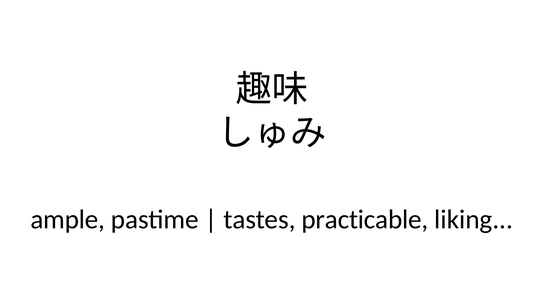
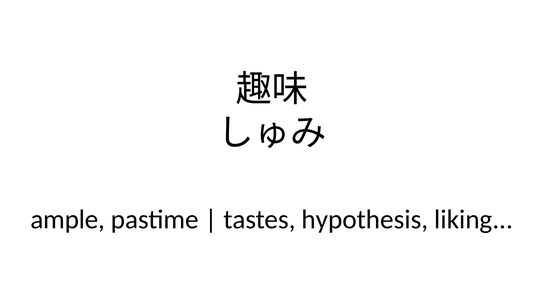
practicable: practicable -> hypothesis (365, 219)
